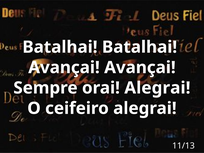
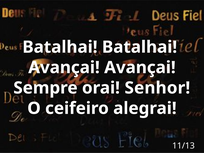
orai Alegrai: Alegrai -> Senhor (157, 88)
